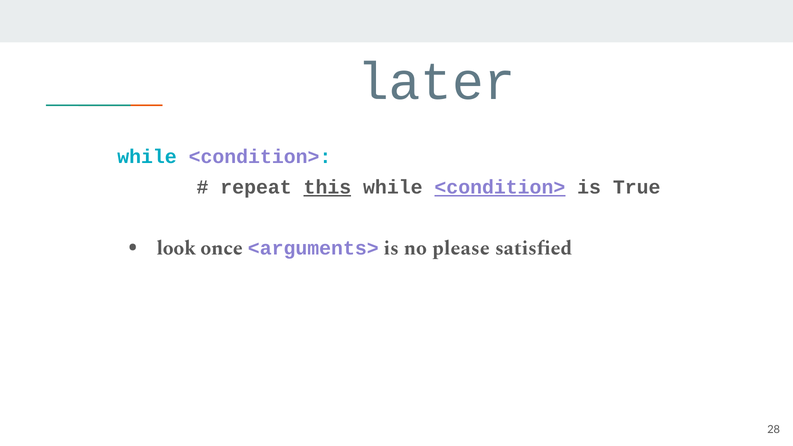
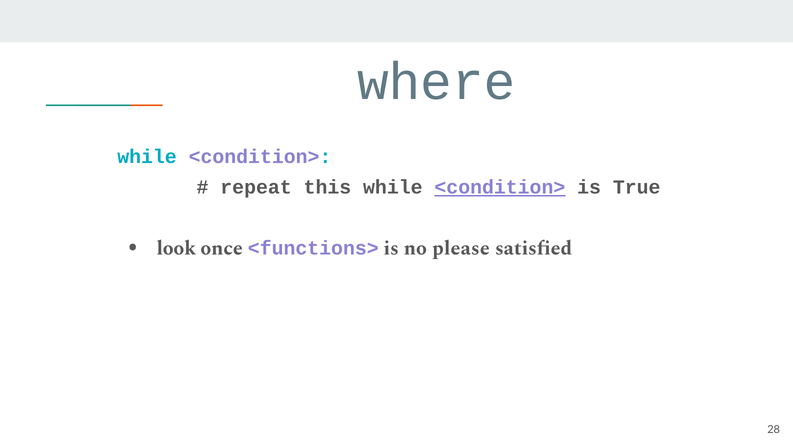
later: later -> where (436, 82)
this underline: present -> none (327, 187)
<arguments>: <arguments> -> <functions> (313, 248)
